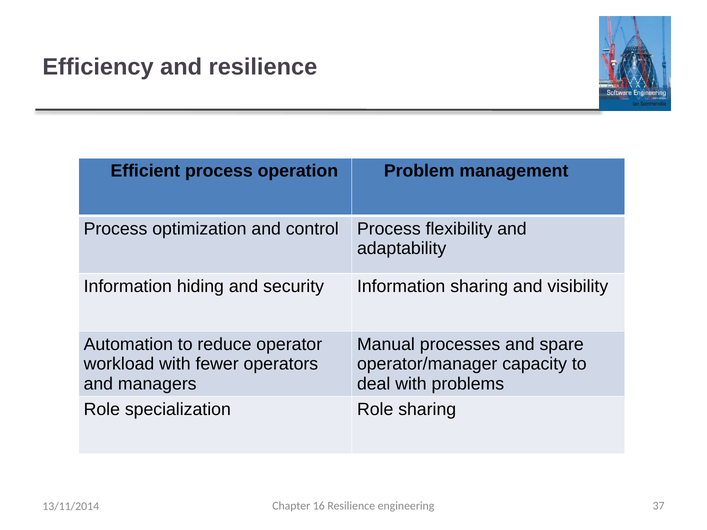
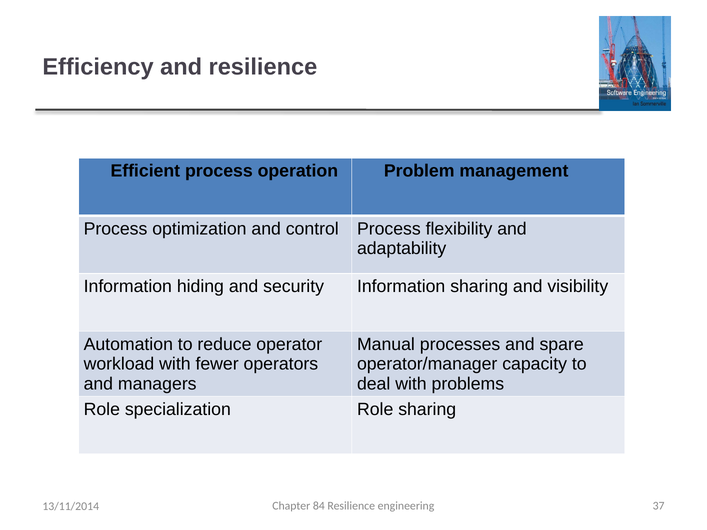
16: 16 -> 84 (319, 506)
